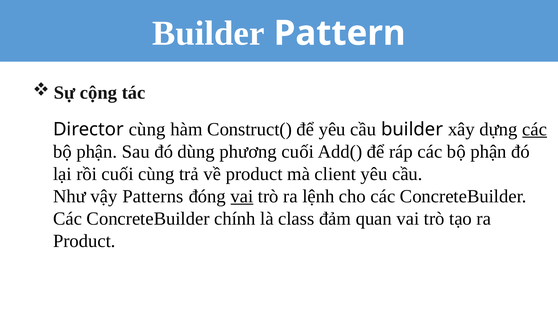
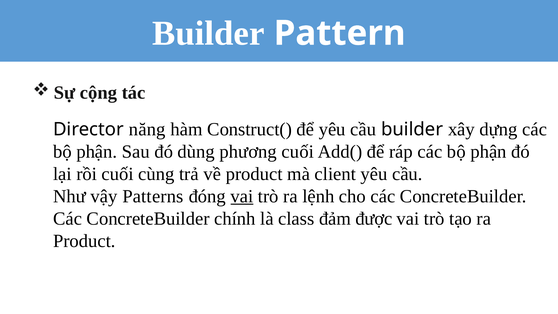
Director cùng: cùng -> năng (147, 129)
các underline: present -> none (535, 129)
quan: quan -> được (374, 218)
